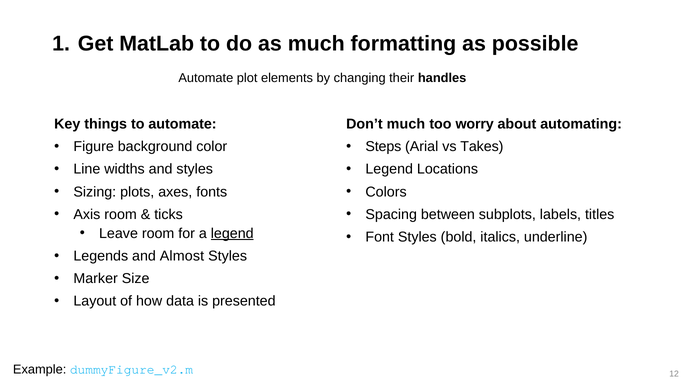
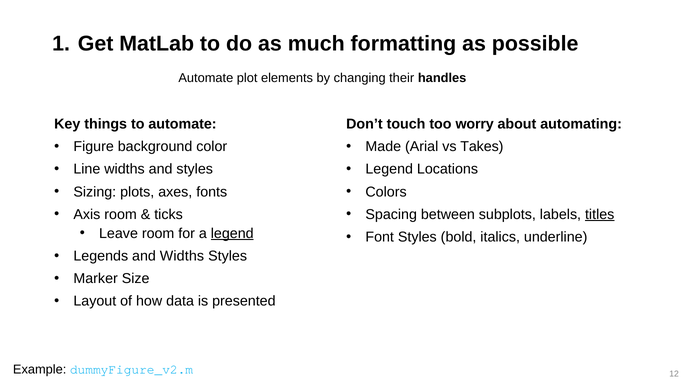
Don’t much: much -> touch (406, 124)
Steps: Steps -> Made (383, 147)
titles underline: none -> present (600, 214)
and Almost: Almost -> Widths (182, 256)
